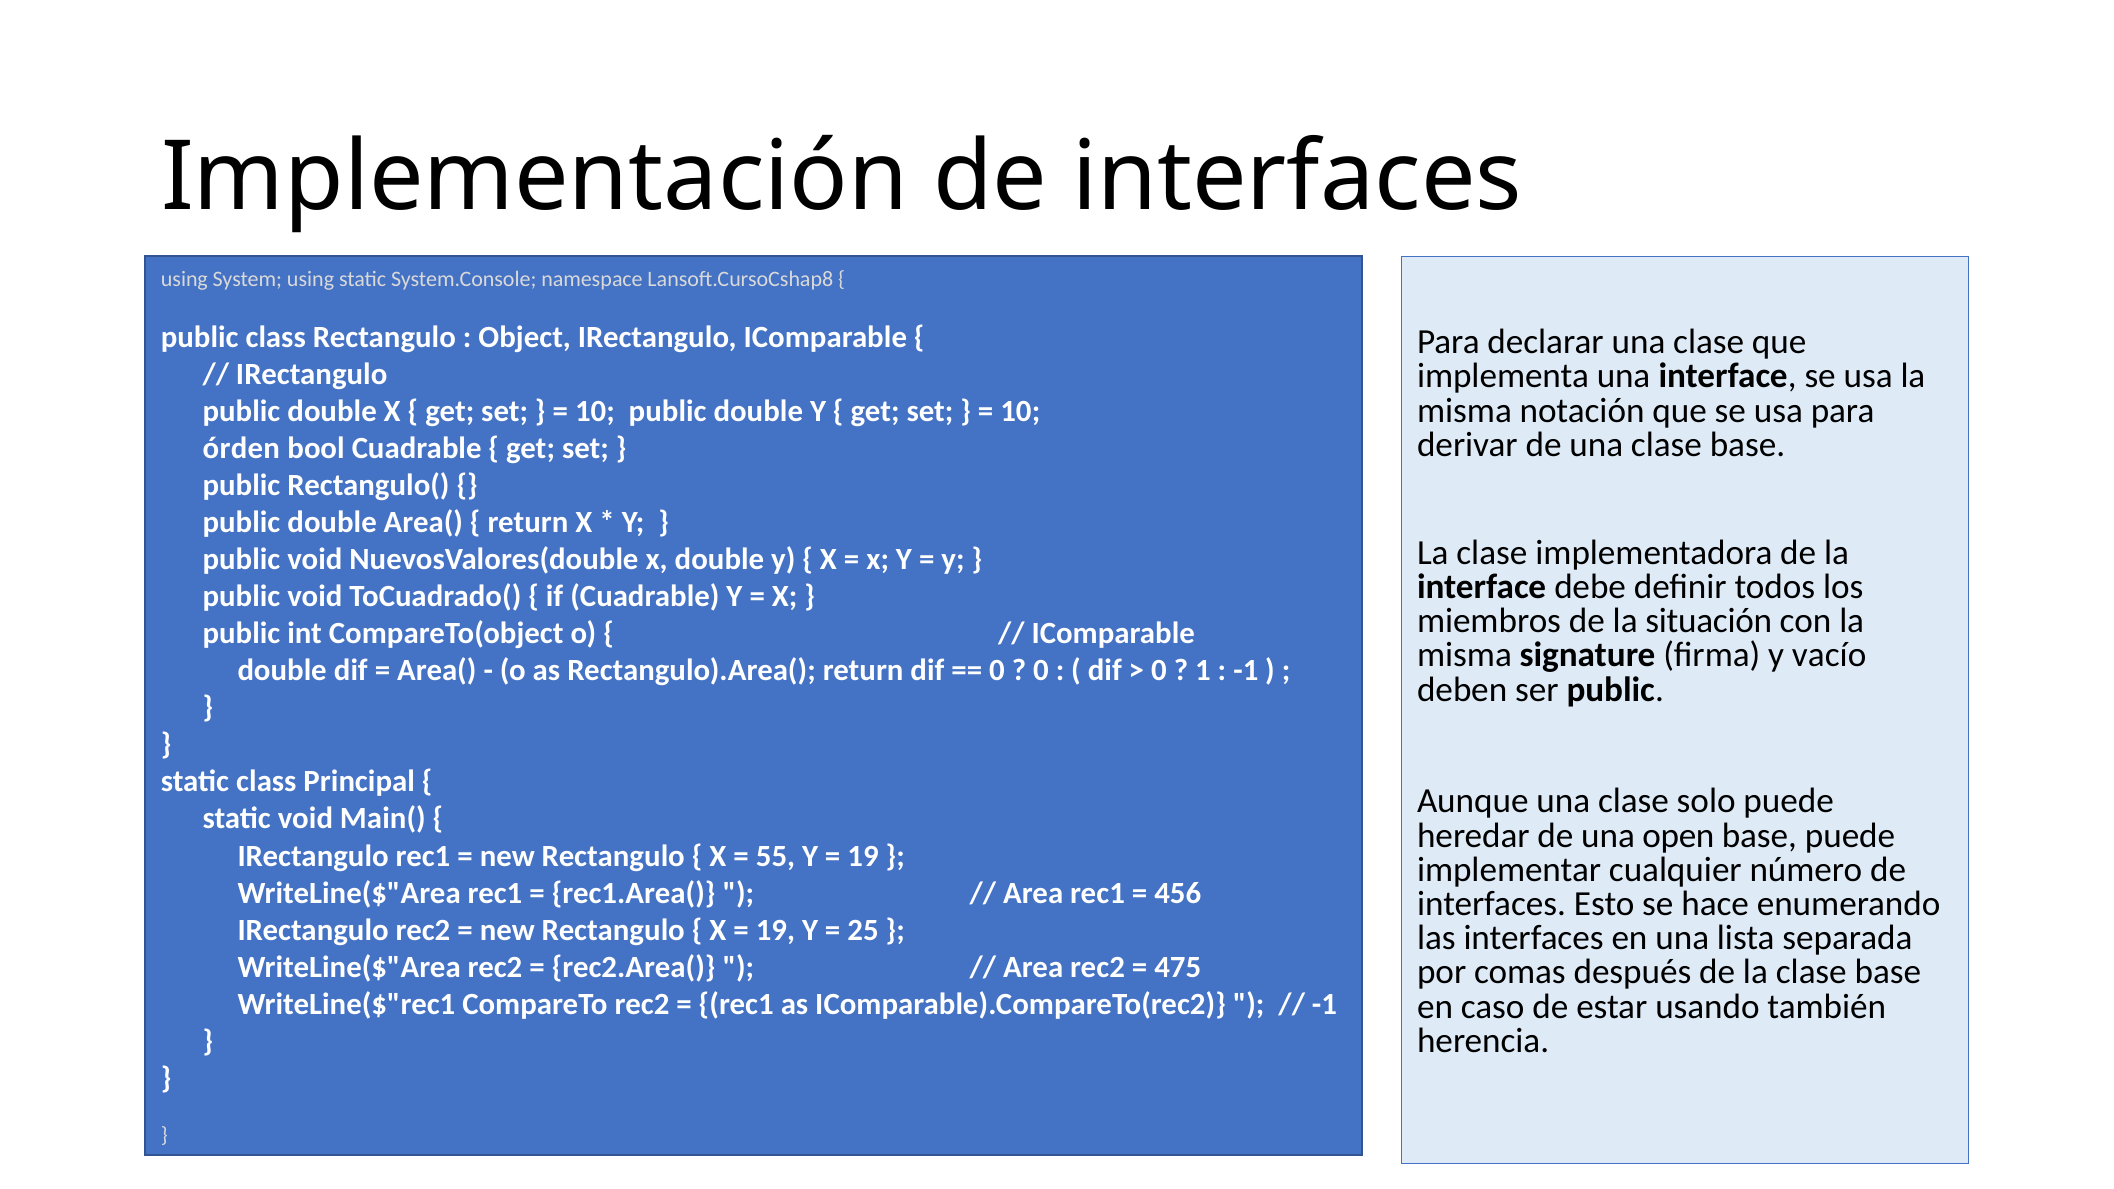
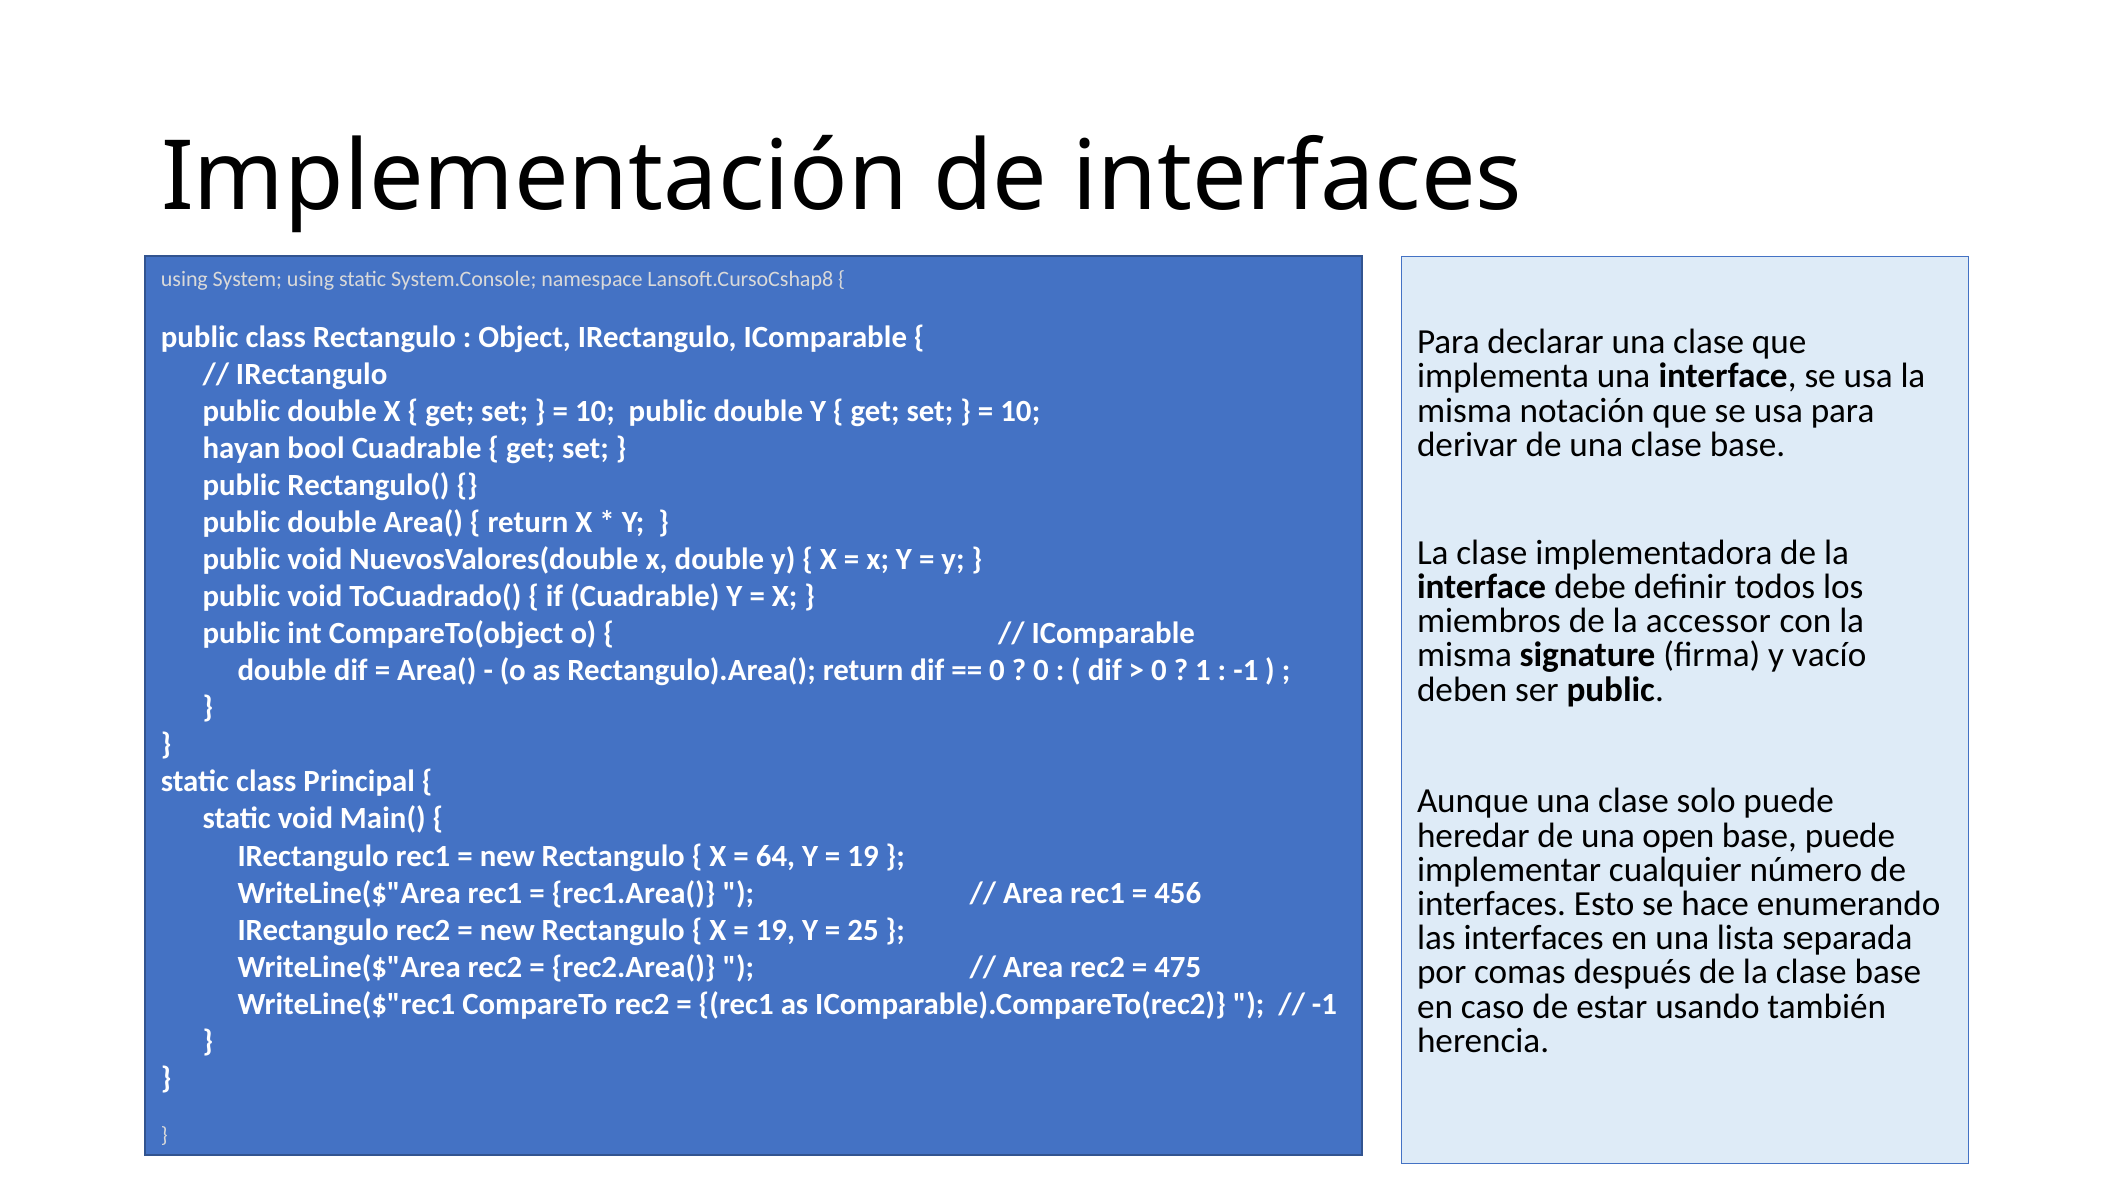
órden: órden -> hayan (242, 449)
situación: situación -> accessor (1708, 621)
55: 55 -> 64 (775, 856)
